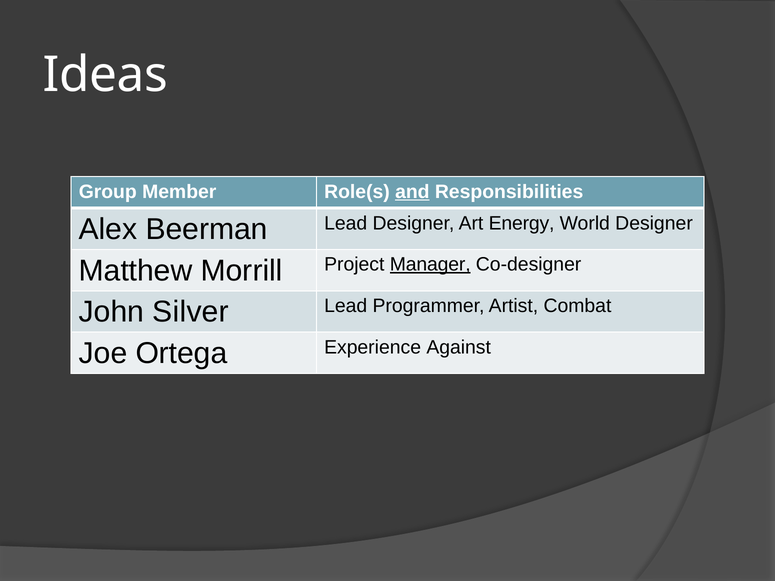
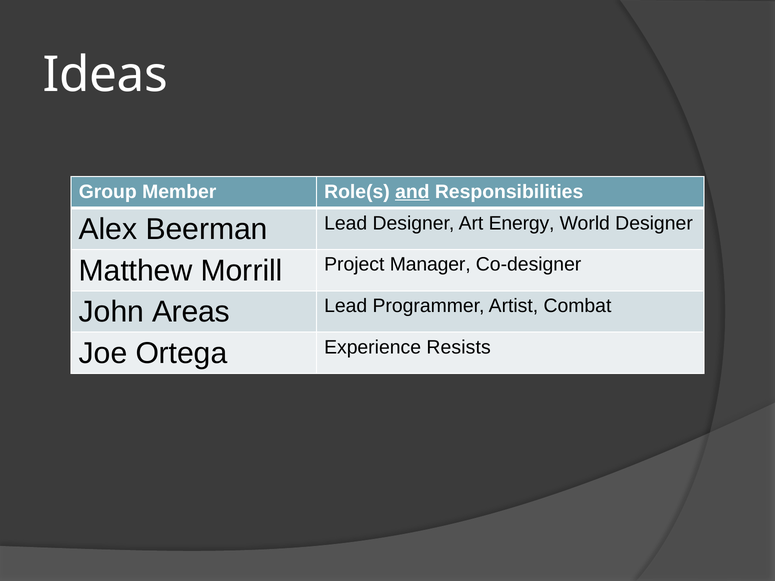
Manager underline: present -> none (430, 265)
Silver: Silver -> Areas (191, 312)
Against: Against -> Resists (459, 347)
